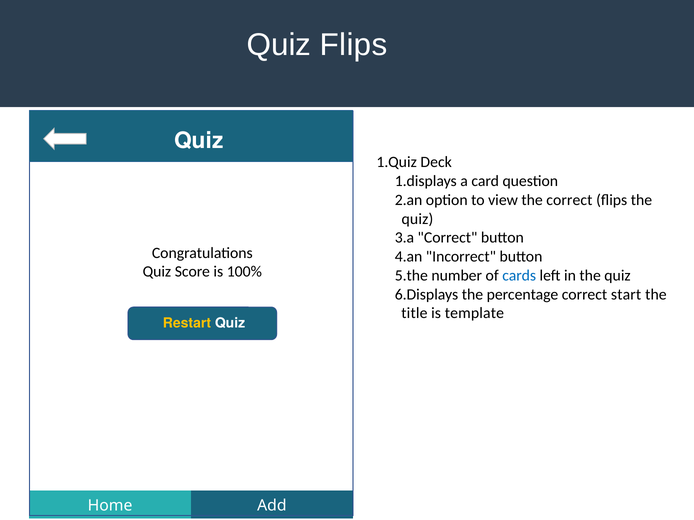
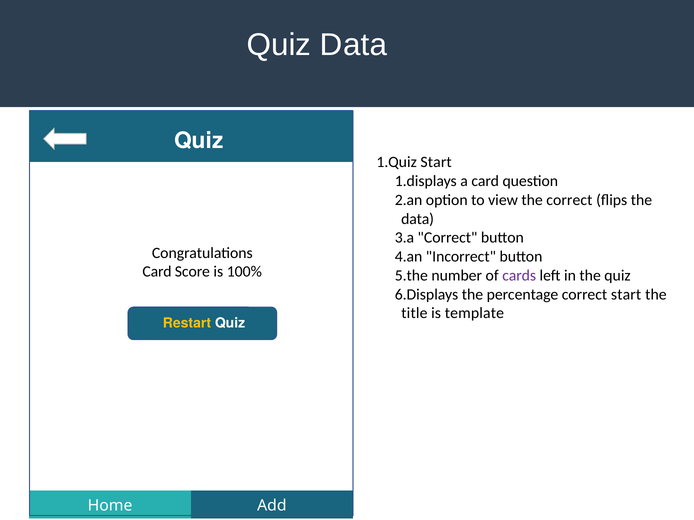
Quiz Flips: Flips -> Data (354, 45)
Deck: Deck -> Start (436, 162)
quiz: quiz -> data (418, 219)
Quiz: Quiz -> Card (157, 272)
cards colour: blue -> purple (519, 276)
